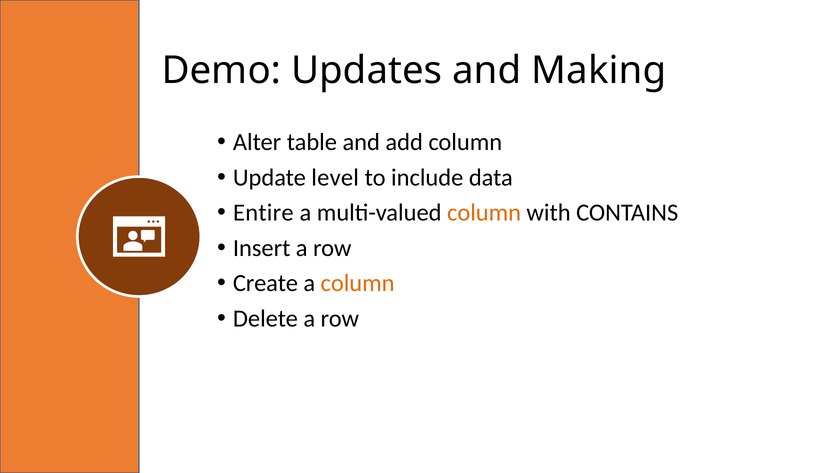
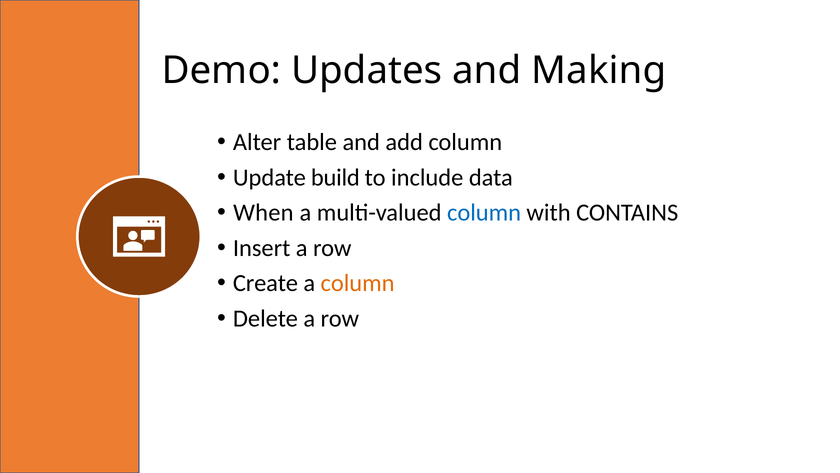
level: level -> build (335, 177)
Entire: Entire -> When (263, 212)
column colour: orange -> blue (484, 212)
